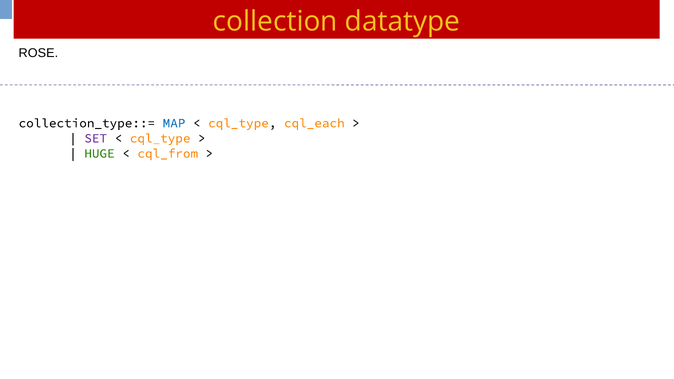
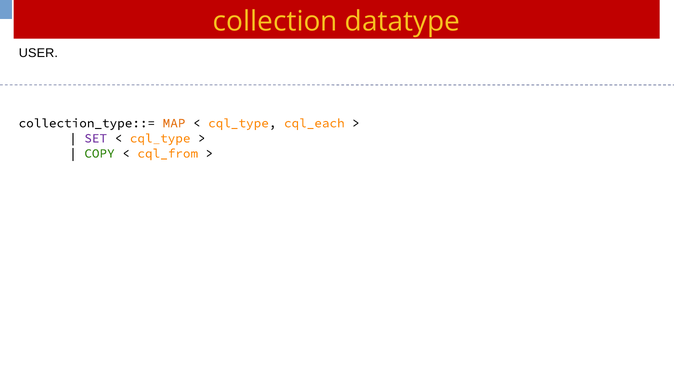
ROSE: ROSE -> USER (38, 53)
MAP colour: blue -> orange (174, 123)
HUGE: HUGE -> COPY (99, 153)
